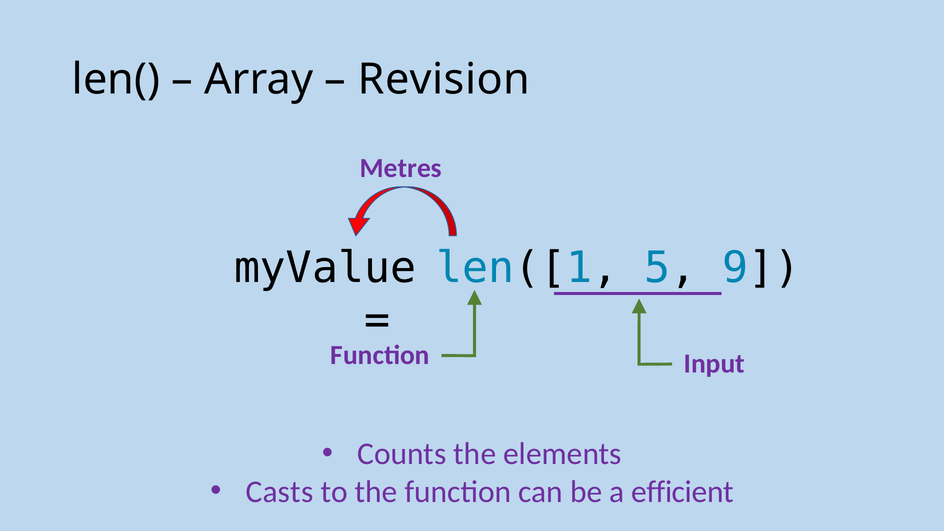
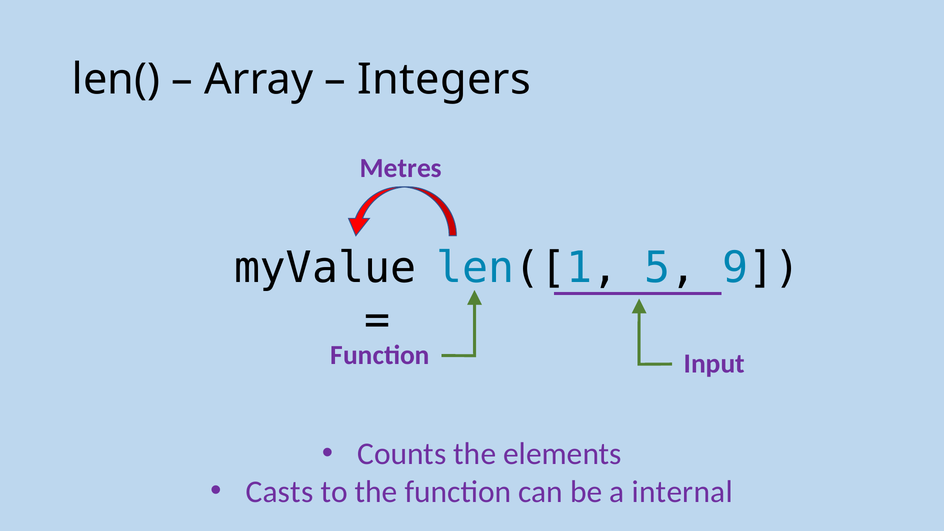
Revision: Revision -> Integers (444, 79)
efficient: efficient -> internal (682, 492)
